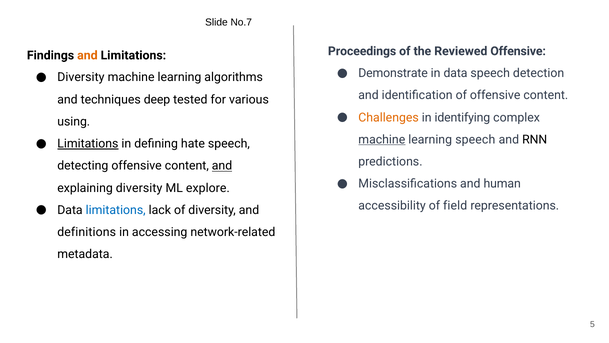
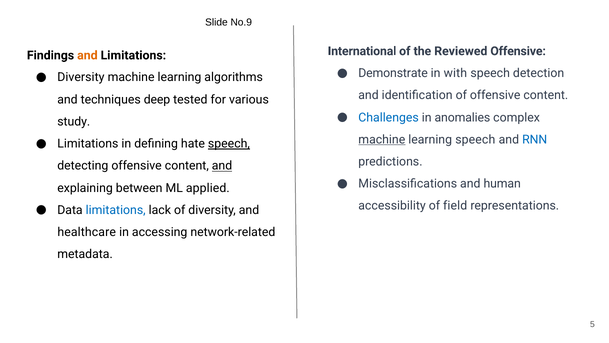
No.7: No.7 -> No.9 (241, 22)
Proceedings: Proceedings -> International (362, 51)
in data: data -> with (455, 73)
Challenges colour: orange -> blue (389, 117)
identifying: identifying -> anomalies (462, 117)
using: using -> study (74, 121)
RNN colour: black -> blue (535, 139)
Limitations underline: present -> none (88, 144)
speech underline: none -> present (229, 144)
explaining diversity: diversity -> between (139, 188)
explore: explore -> applied (208, 188)
definitions: definitions -> healthcare (87, 232)
